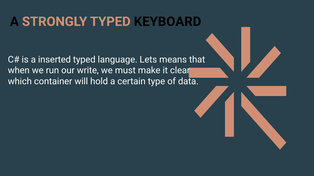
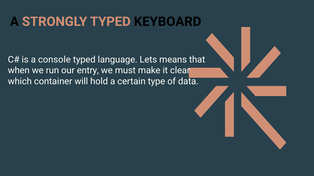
inserted: inserted -> console (54, 60)
write: write -> entry (88, 71)
